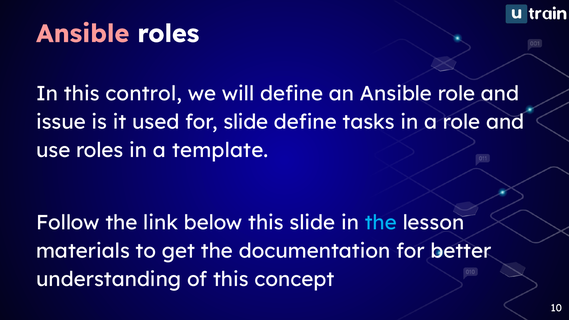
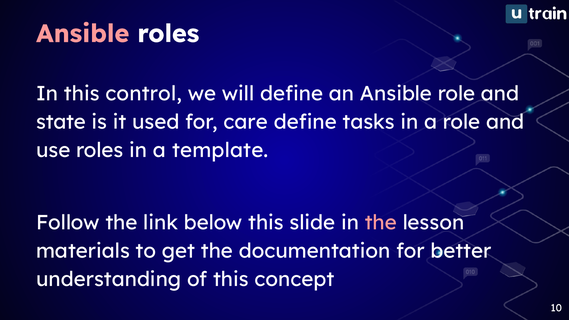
issue: issue -> state (61, 122)
for slide: slide -> care (246, 122)
the colour: light blue -> pink (381, 223)
